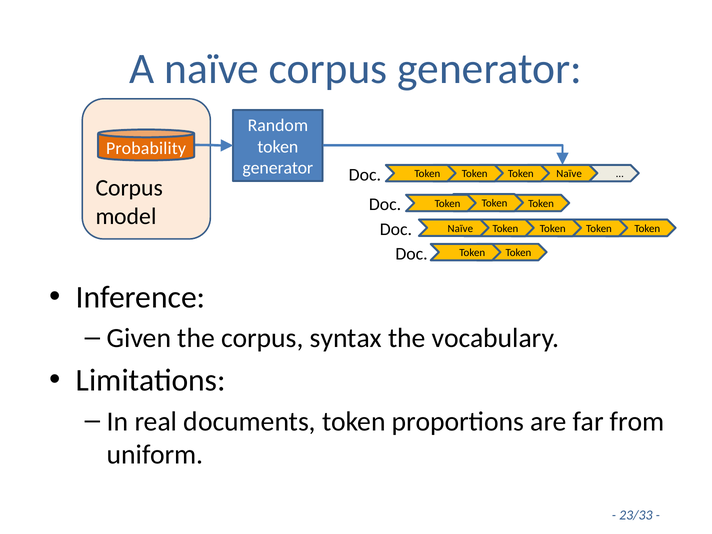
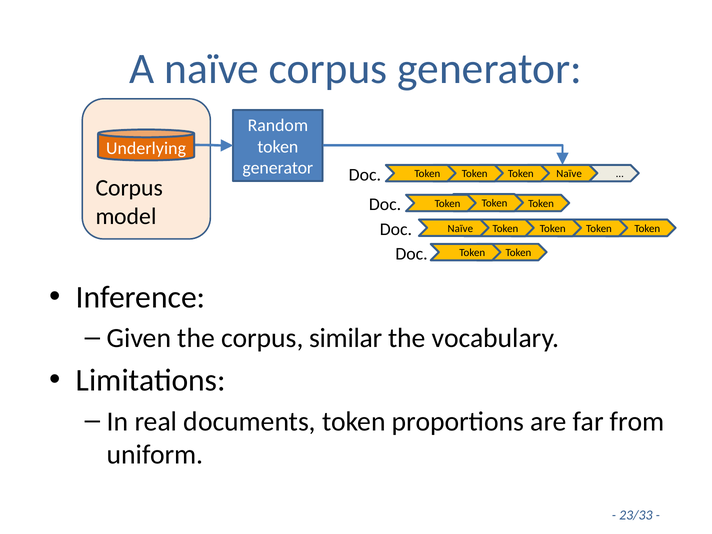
Probability: Probability -> Underlying (146, 148)
syntax: syntax -> similar (346, 338)
